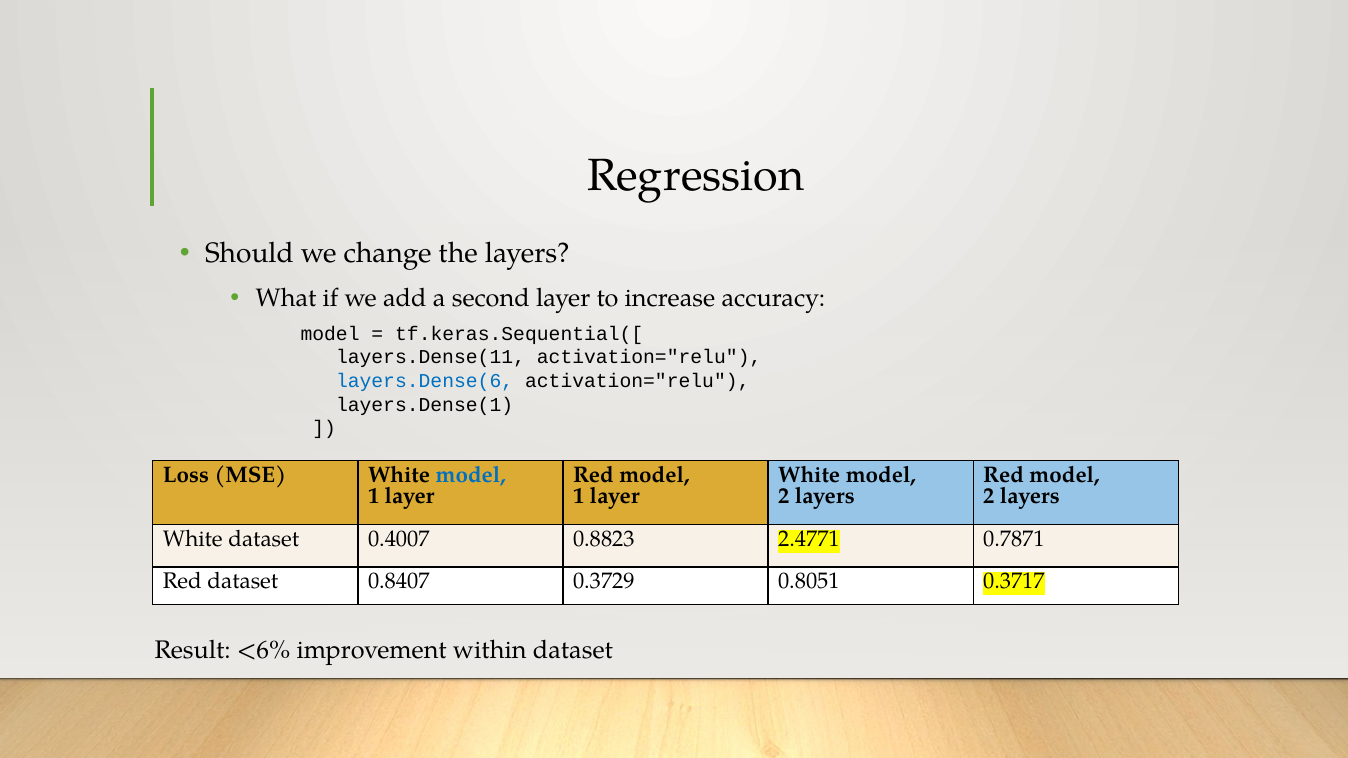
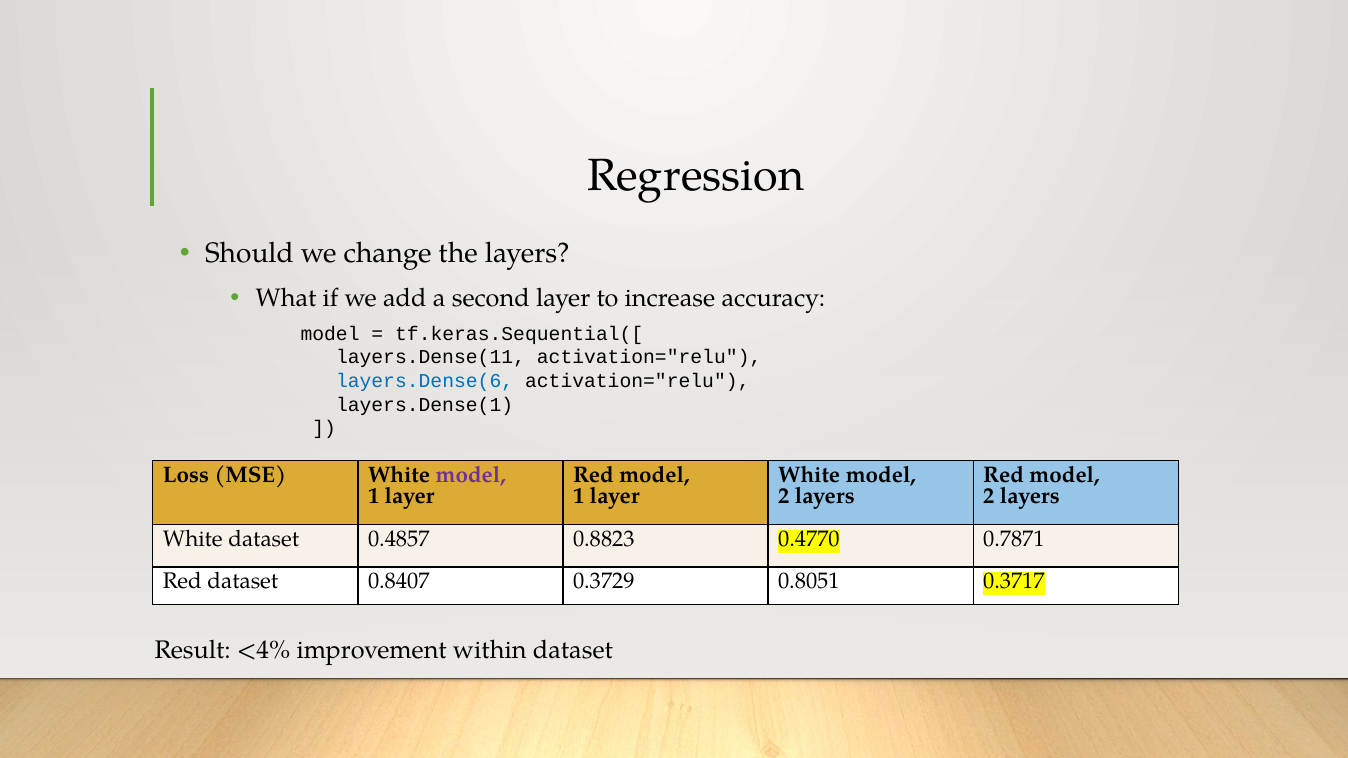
model colour: blue -> purple (471, 475)
0.4007: 0.4007 -> 0.4857 (399, 539)
2.4771: 2.4771 -> 0.4770 (809, 539)
<6%: <6% -> <4% (264, 650)
